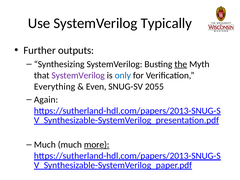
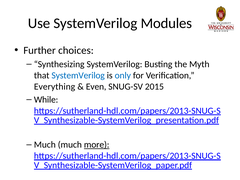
Typically: Typically -> Modules (166, 23)
outputs: outputs -> choices (76, 50)
the underline: present -> none (181, 64)
SystemVerilog colour: purple -> blue (78, 75)
2055: 2055 -> 2015 (154, 87)
Again: Again -> While (46, 100)
